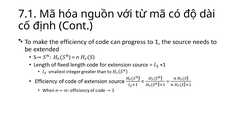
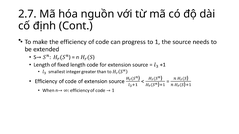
7.1: 7.1 -> 2.7 (27, 14)
